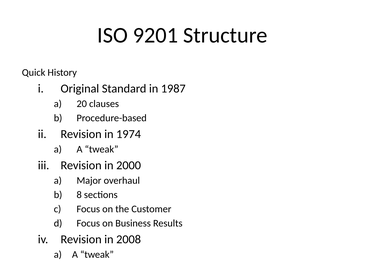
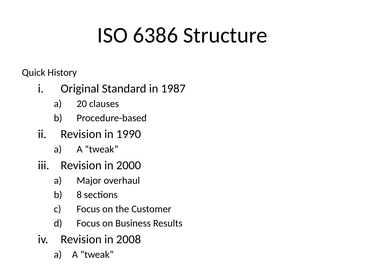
9201: 9201 -> 6386 (155, 35)
1974: 1974 -> 1990 (129, 134)
